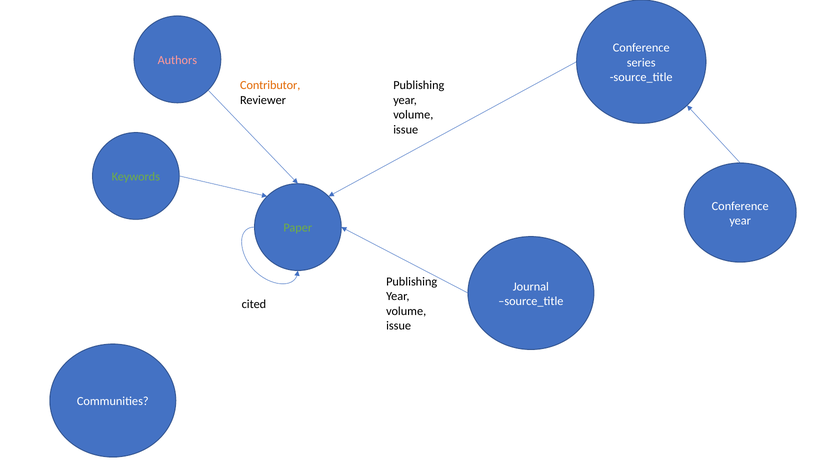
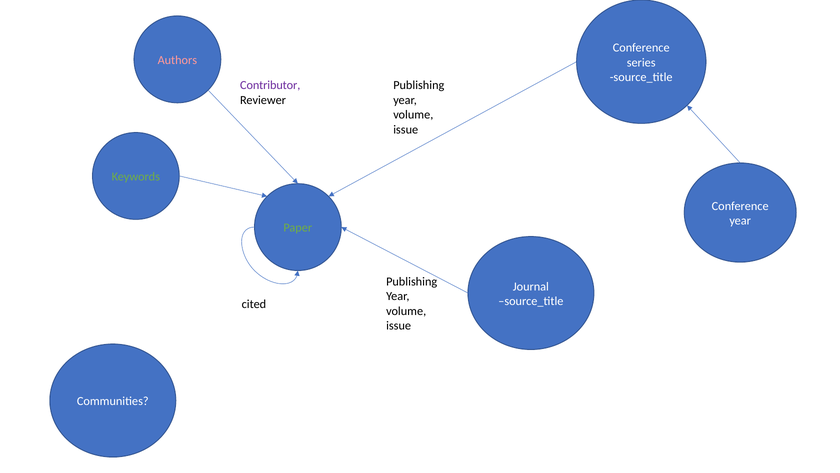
Contributor colour: orange -> purple (270, 85)
